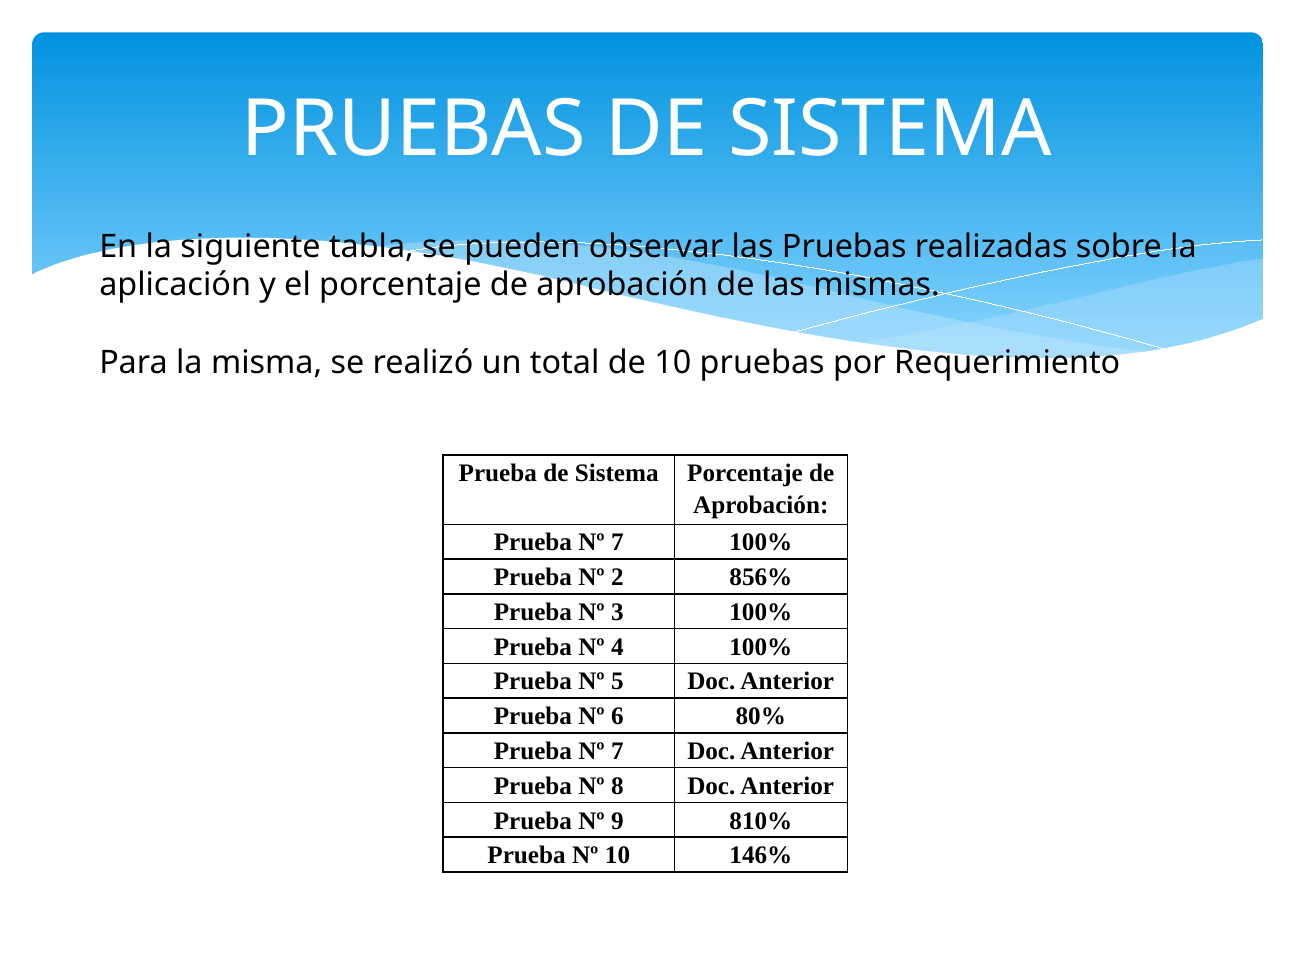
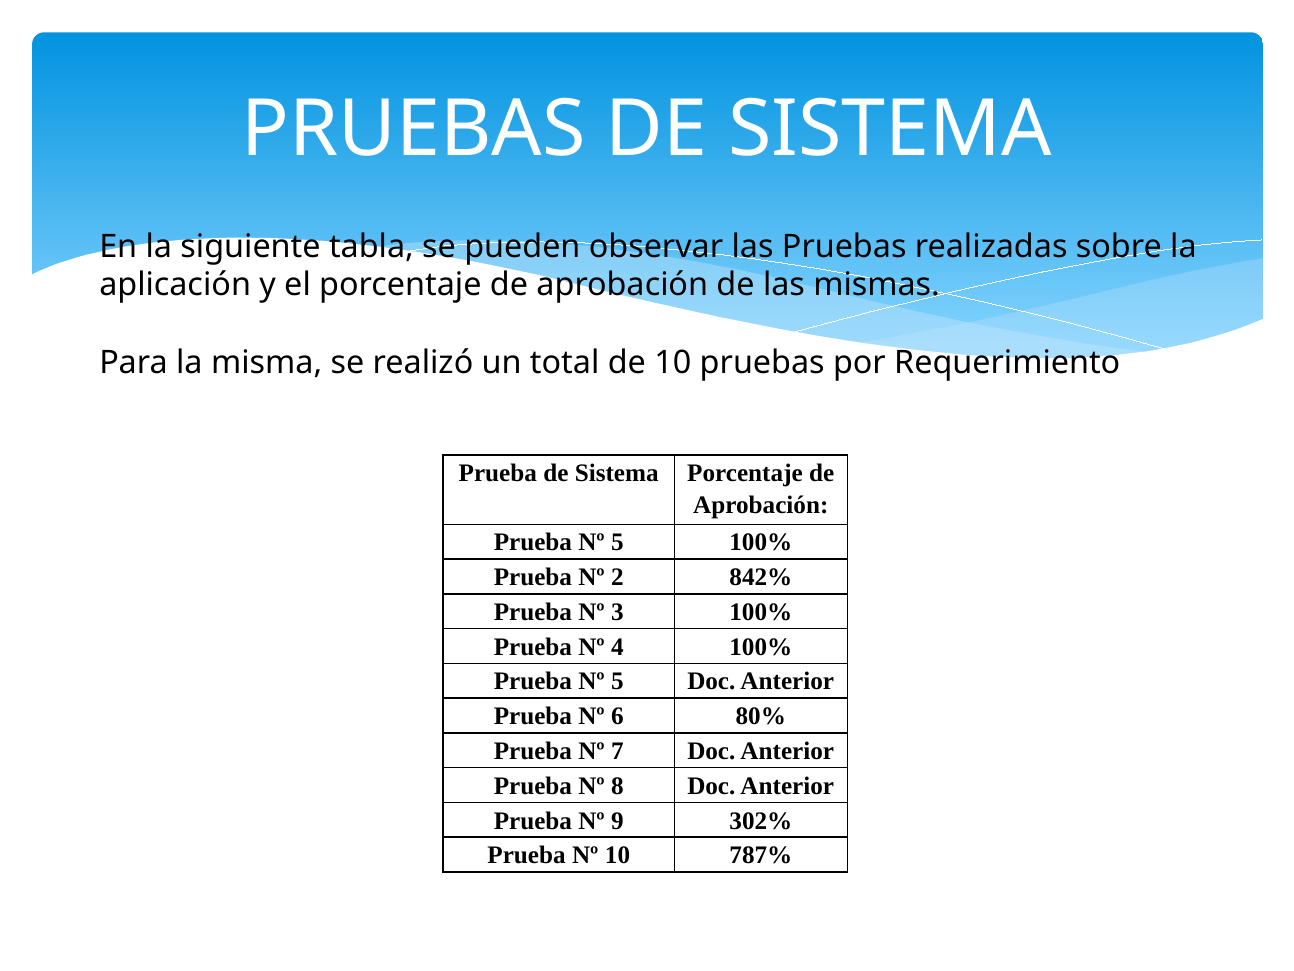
7: 7 -> 5 (617, 542)
856%: 856% -> 842% (761, 577)
810%: 810% -> 302% (761, 820)
146%: 146% -> 787% (761, 855)
